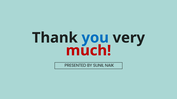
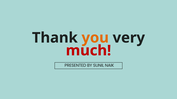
you colour: blue -> orange (95, 38)
